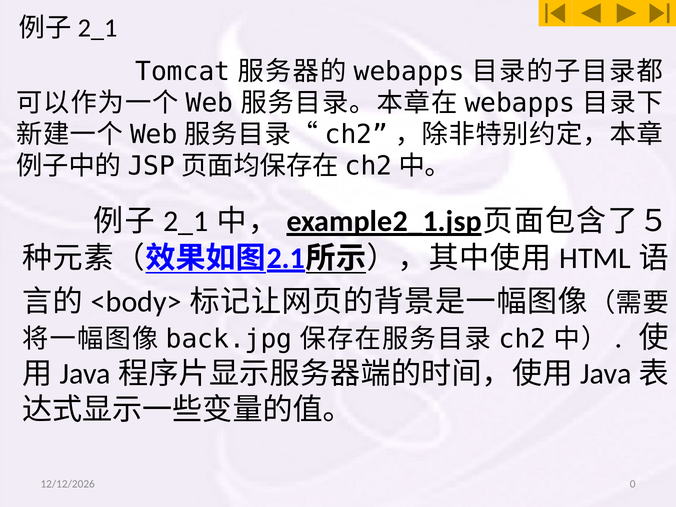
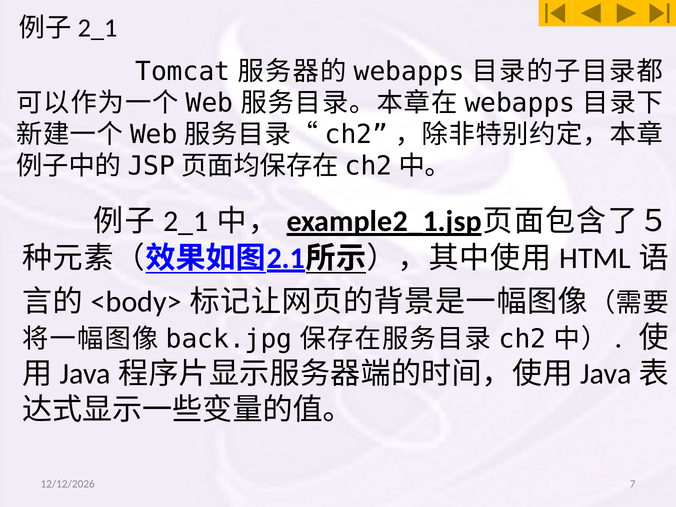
0: 0 -> 7 (633, 484)
